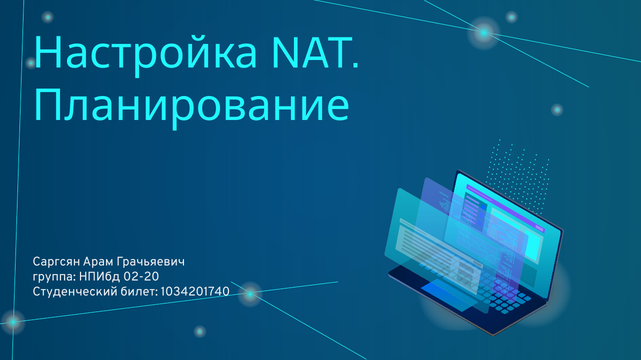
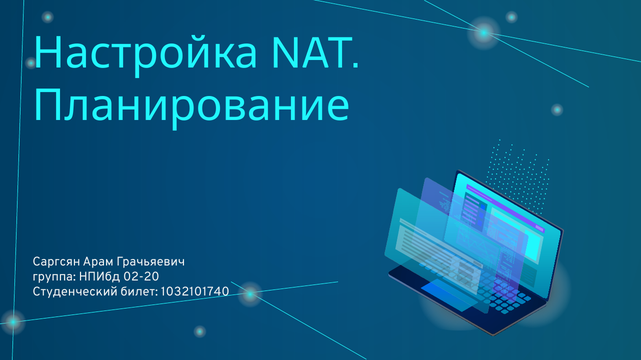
1034201740: 1034201740 -> 1032101740 (195, 292)
